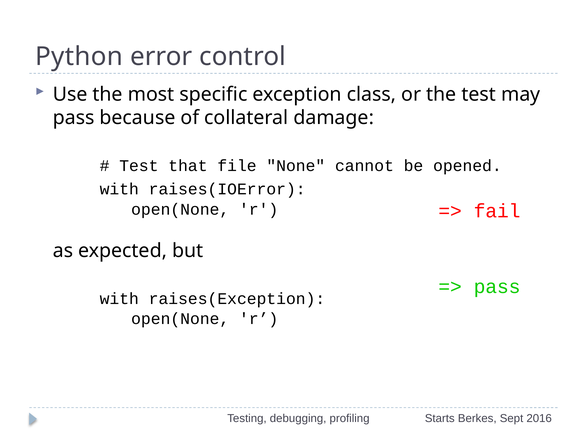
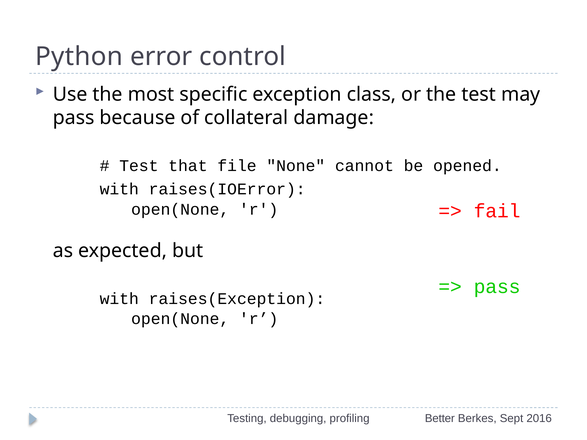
Starts: Starts -> Better (440, 419)
